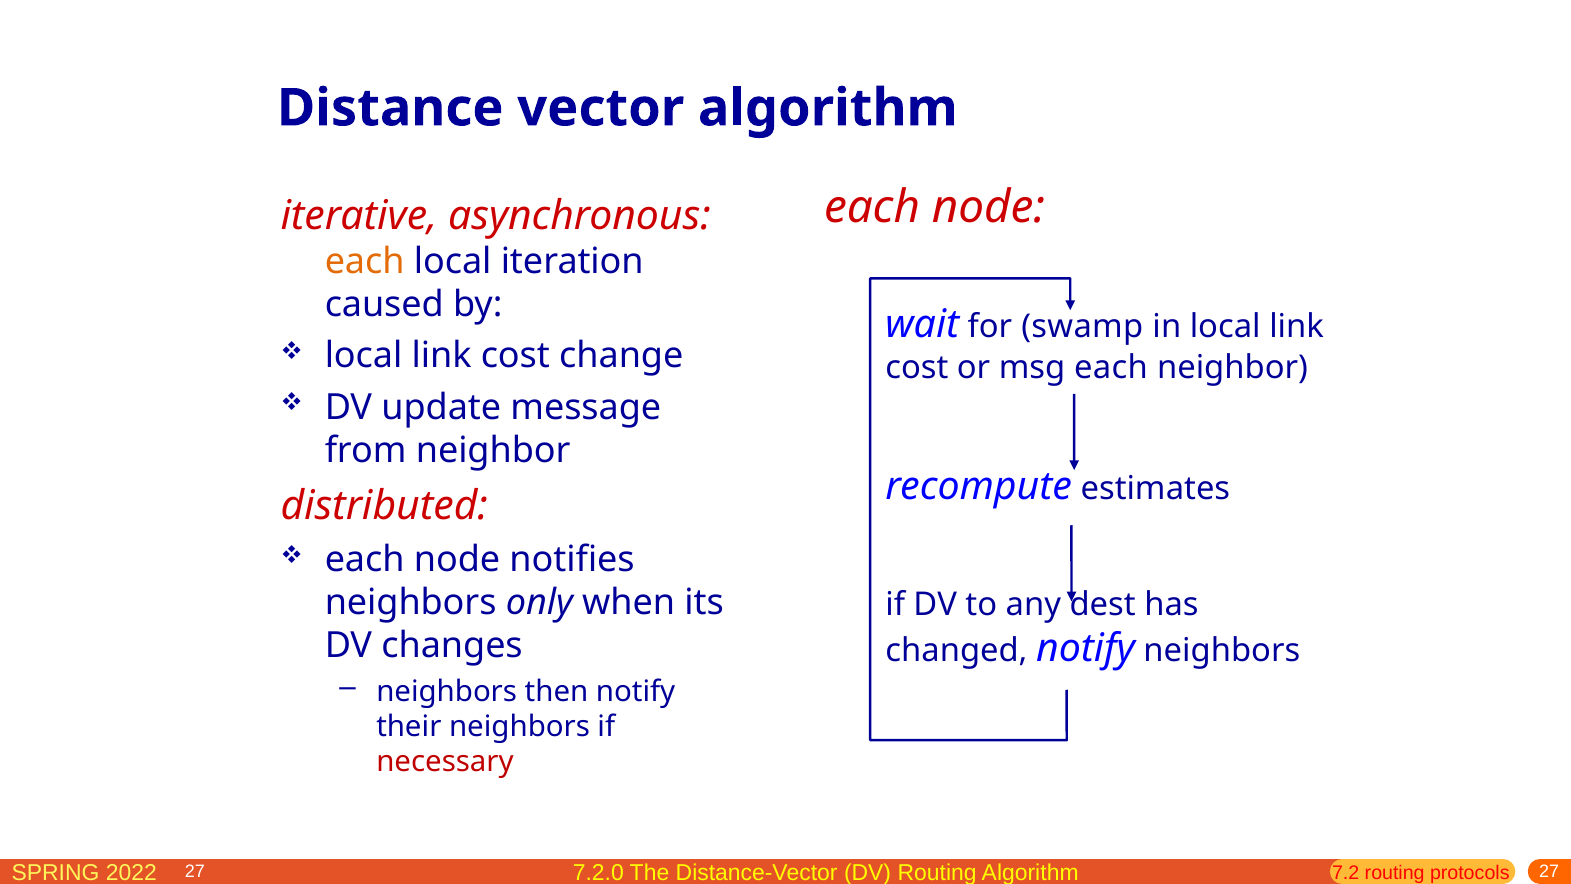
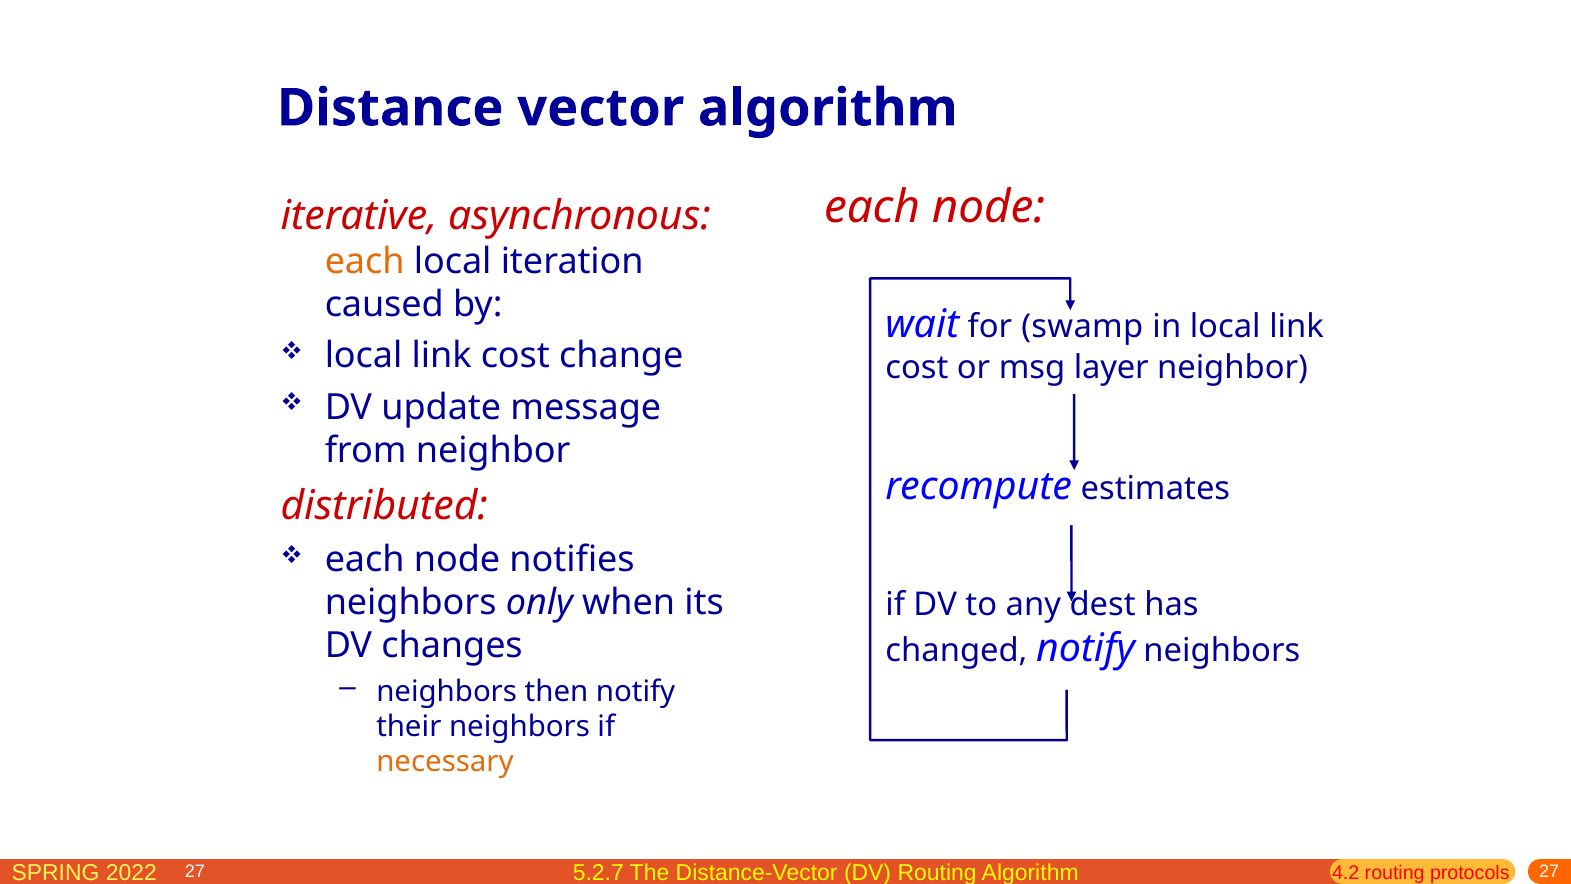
msg each: each -> layer (1111, 367)
necessary colour: red -> orange (445, 762)
7.2.0: 7.2.0 -> 5.2.7 (598, 872)
7.2: 7.2 -> 4.2 (1346, 873)
